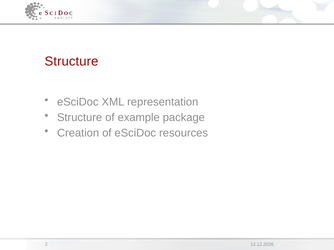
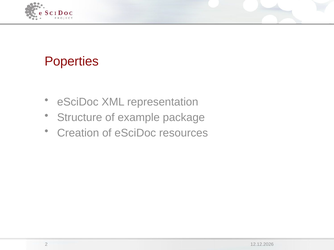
Structure: Structure -> Poperties (72, 62)
